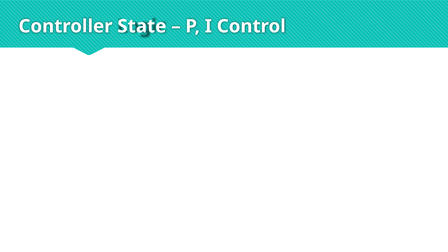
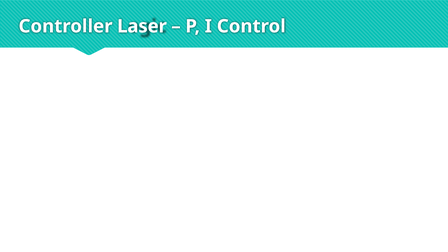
State: State -> Laser (142, 26)
